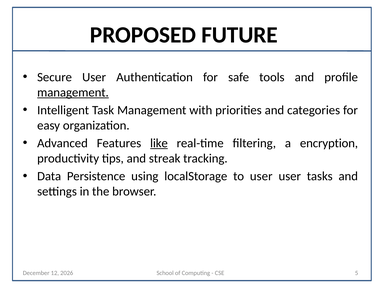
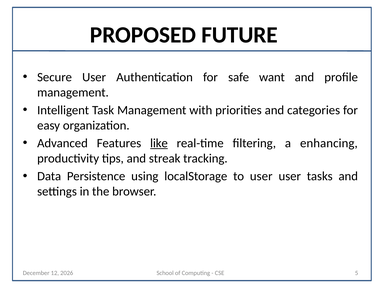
tools: tools -> want (272, 77)
management underline: present -> none (73, 92)
encryption: encryption -> enhancing (329, 143)
